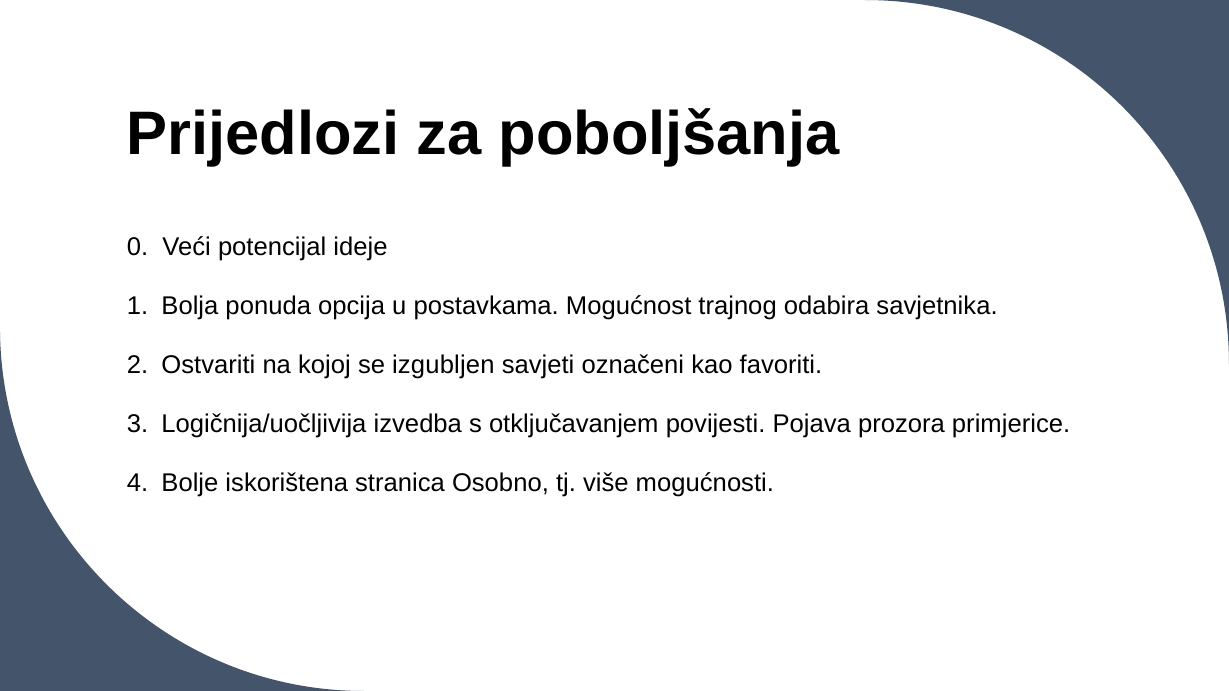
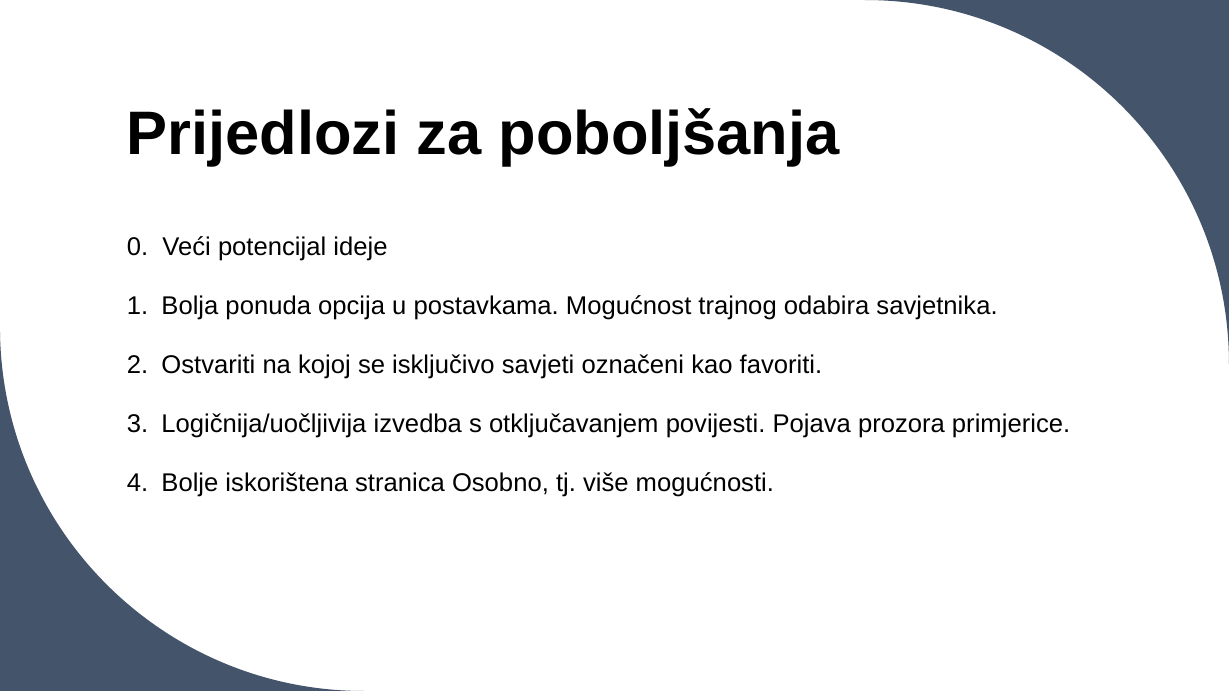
izgubljen: izgubljen -> isključivo (443, 365)
